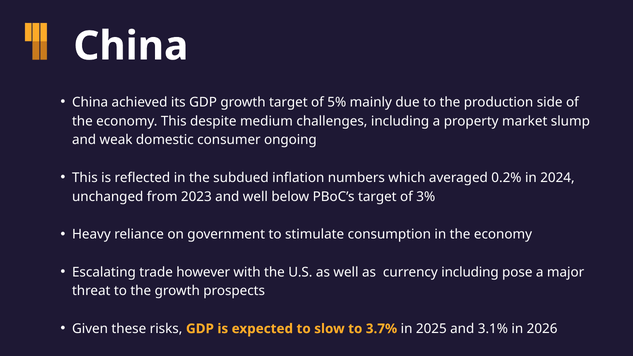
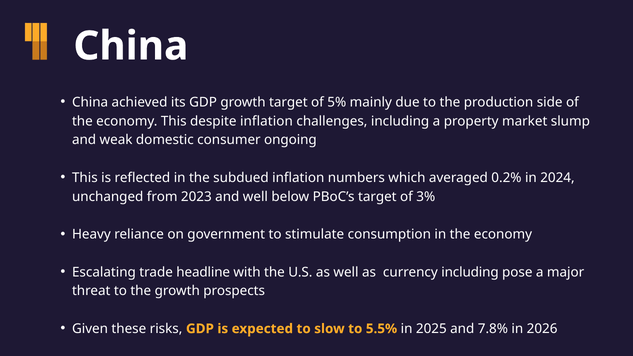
despite medium: medium -> inflation (266, 121)
however: however -> headline (203, 272)
3.7%: 3.7% -> 5.5% (382, 329)
3.1%: 3.1% -> 7.8% (493, 329)
